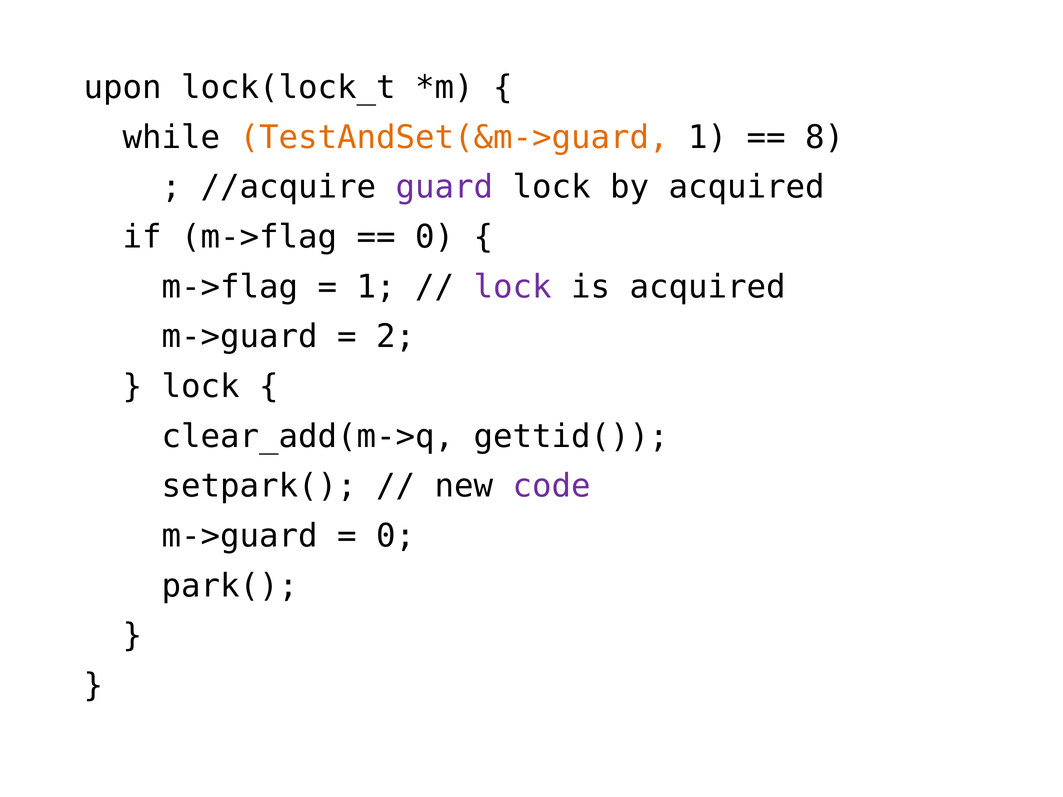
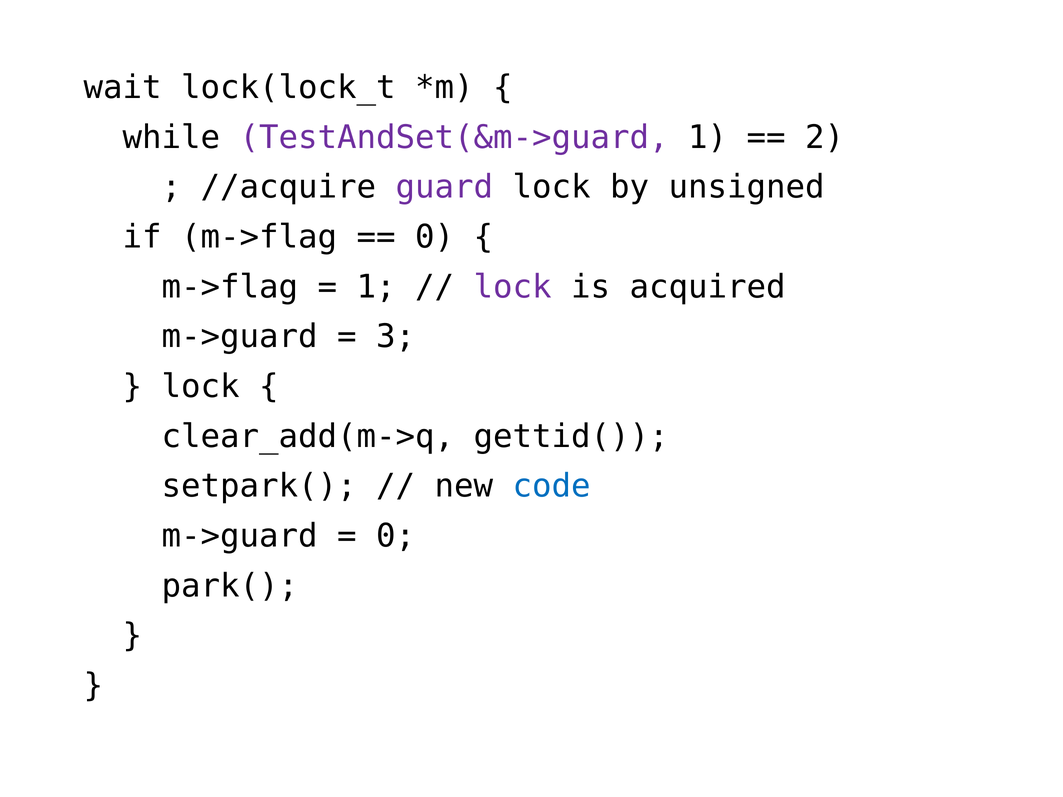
upon: upon -> wait (123, 88)
TestAndSet(&m->guard colour: orange -> purple (454, 137)
8: 8 -> 2 (825, 137)
by acquired: acquired -> unsigned (747, 187)
2: 2 -> 3 (396, 337)
code colour: purple -> blue (552, 486)
